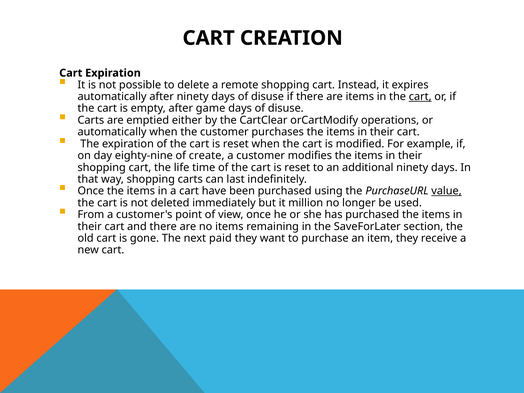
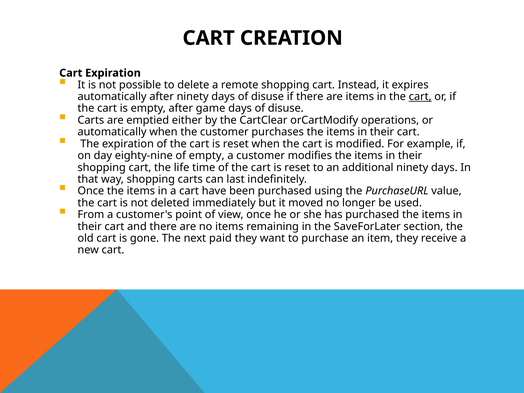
of create: create -> empty (207, 156)
value underline: present -> none (446, 191)
million: million -> moved (306, 203)
